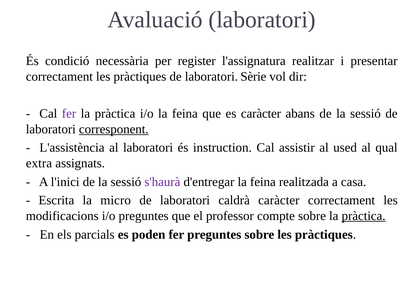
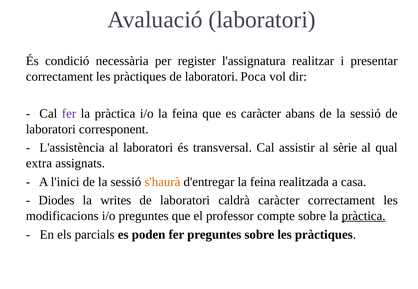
Sèrie: Sèrie -> Poca (253, 77)
corresponent underline: present -> none (114, 129)
instruction: instruction -> transversal (222, 148)
used: used -> sèrie (345, 148)
s'haurà colour: purple -> orange (162, 182)
Escrita: Escrita -> Diodes (56, 201)
micro: micro -> writes (116, 201)
